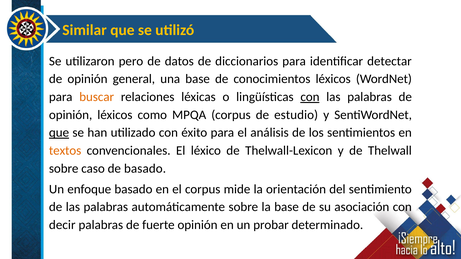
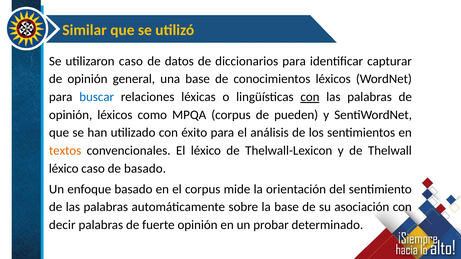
utilizaron pero: pero -> caso (131, 61)
detectar: detectar -> capturar (390, 61)
buscar colour: orange -> blue (97, 97)
estudio: estudio -> pueden (296, 115)
que underline: present -> none (59, 133)
sobre: sobre -> léxico (64, 169)
